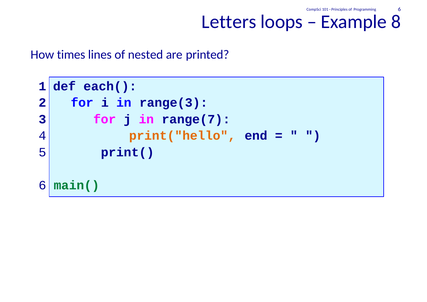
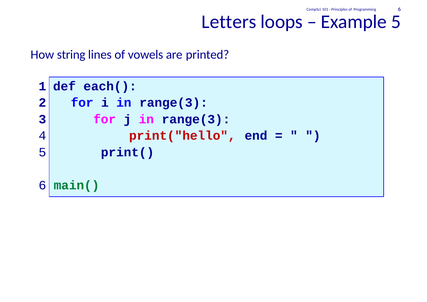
Example 8: 8 -> 5 (396, 22)
times: times -> string (71, 55)
nested: nested -> vowels (146, 55)
j in range(7: range(7 -> range(3 (196, 119)
print("hello colour: orange -> red (182, 135)
